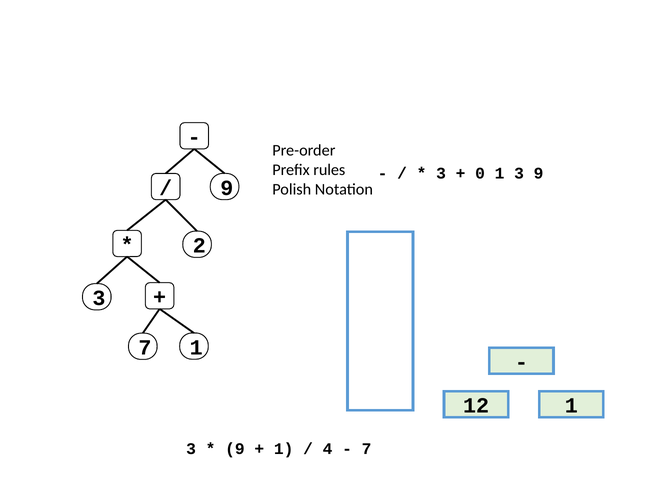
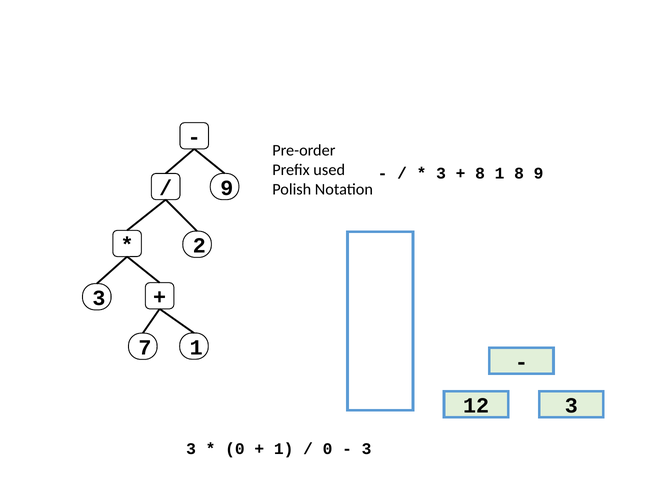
rules: rules -> used (329, 170)
0: 0 -> 8 (480, 174)
1 3: 3 -> 8 (519, 174)
12 1: 1 -> 3 (571, 406)
9: 9 -> 0 (235, 449)
4: 4 -> 0 (328, 449)
7: 7 -> 3 (367, 449)
